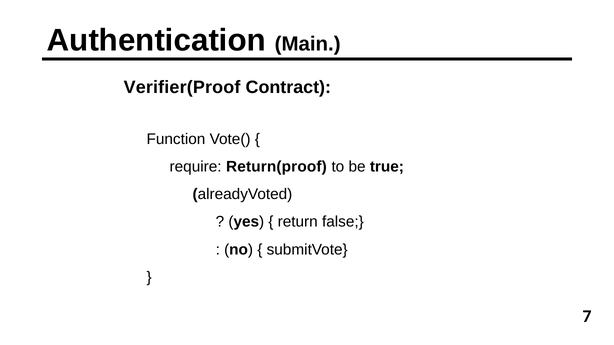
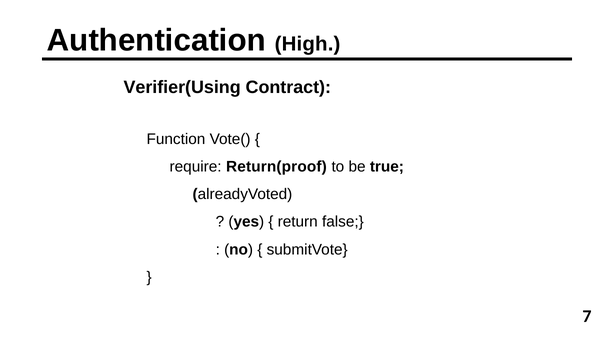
Main: Main -> High (308, 44)
Verifier(Proof: Verifier(Proof -> Verifier(Using (182, 87)
